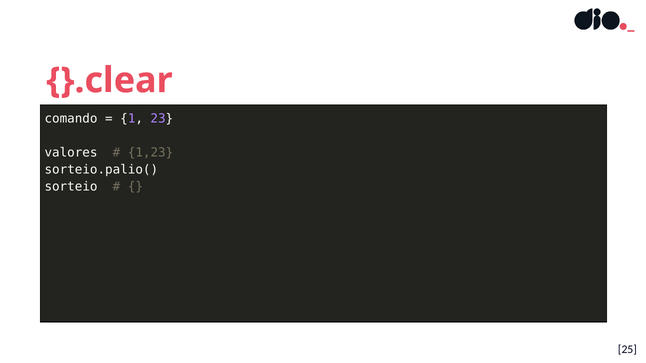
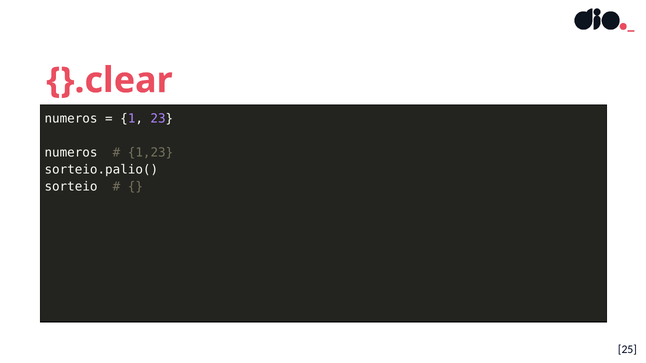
comando: comando -> numeros (71, 119)
valores: valores -> numeros (71, 153)
